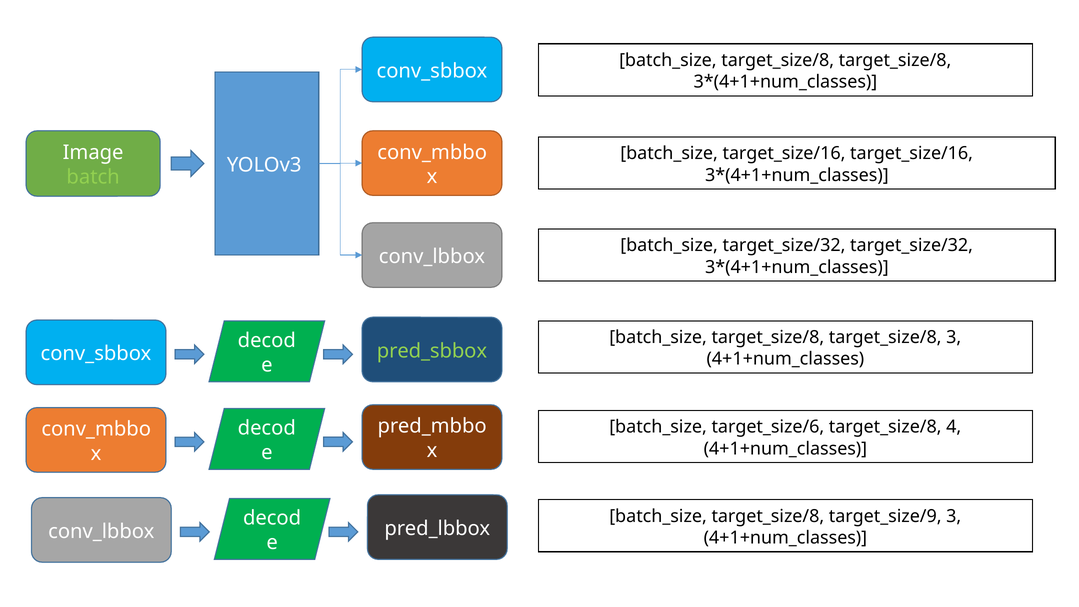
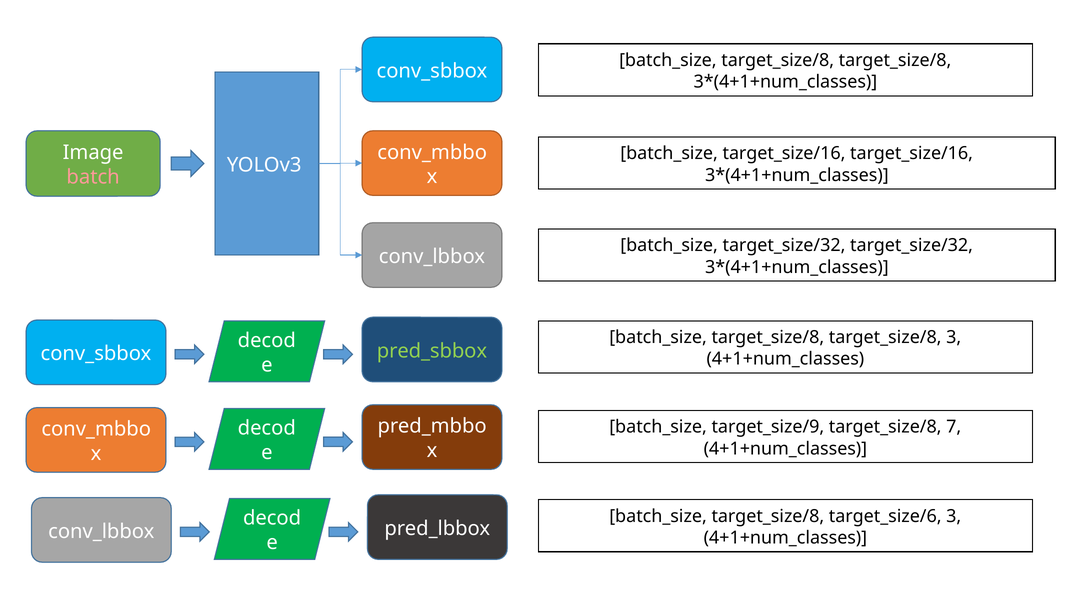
batch colour: light green -> pink (93, 177)
target_size/6: target_size/6 -> target_size/9 (768, 427)
4: 4 -> 7 (954, 427)
target_size/9: target_size/9 -> target_size/6 (885, 516)
